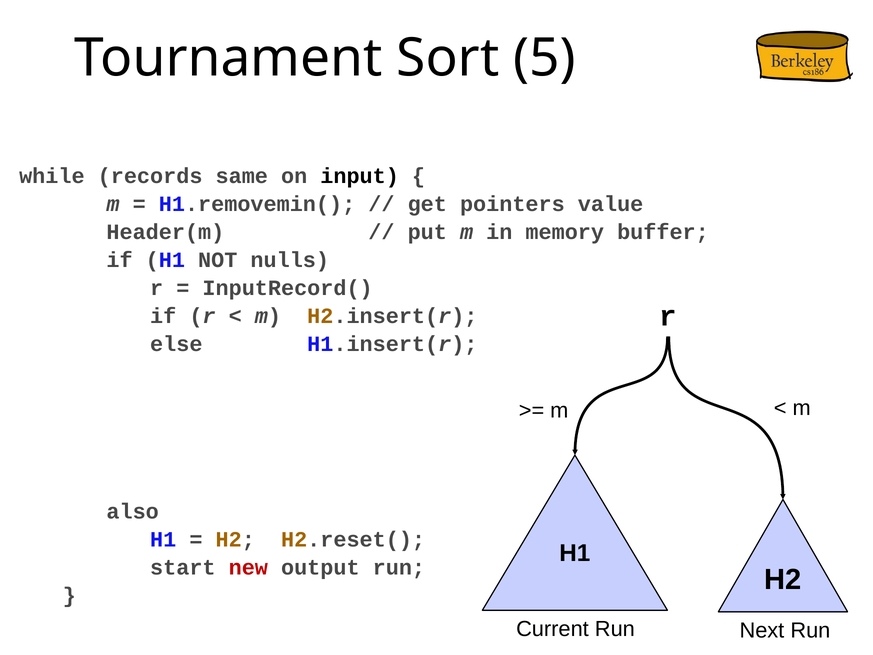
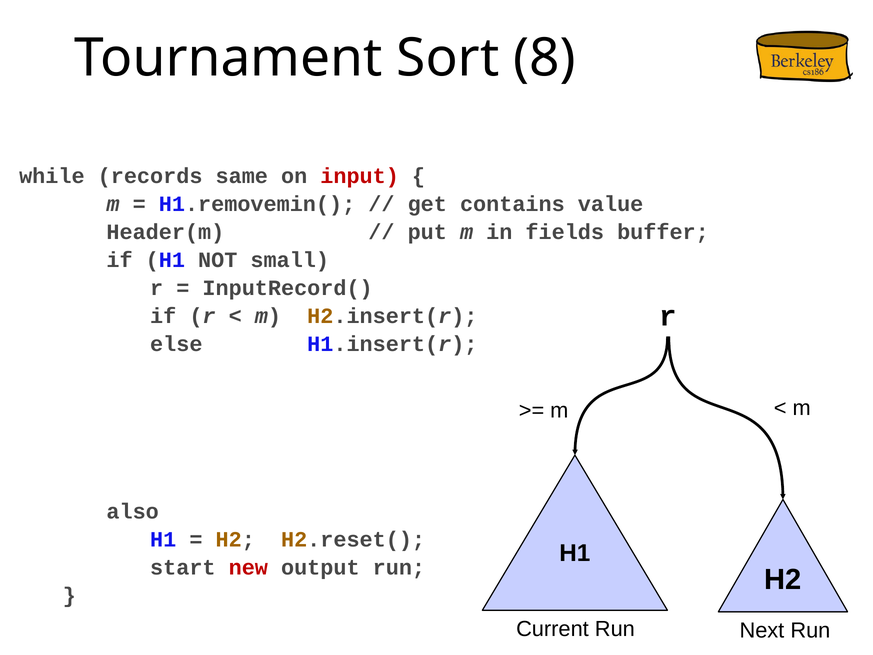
5: 5 -> 8 (544, 58)
input colour: black -> red (360, 176)
pointers: pointers -> contains (512, 204)
memory: memory -> fields (565, 232)
nulls: nulls -> small (290, 260)
